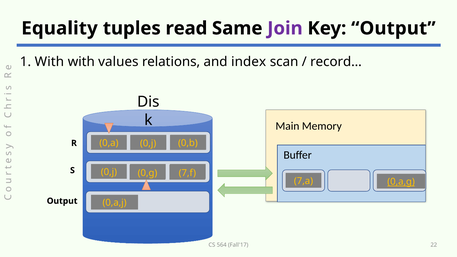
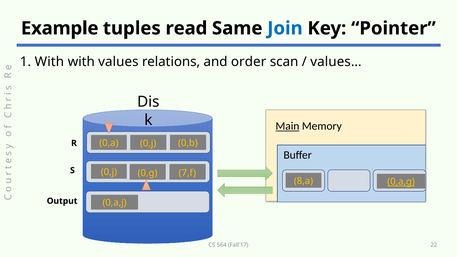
Equality: Equality -> Example (60, 28)
Join colour: purple -> blue (285, 28)
Key Output: Output -> Pointer (393, 28)
index: index -> order (249, 62)
record…: record… -> values… (336, 62)
Main underline: none -> present (287, 126)
7,a: 7,a -> 8,a (303, 181)
